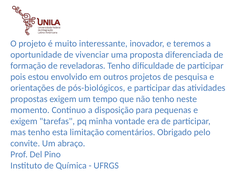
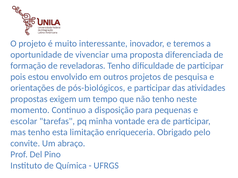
exigem: exigem -> escolar (24, 121)
comentários: comentários -> enriqueceria (131, 133)
